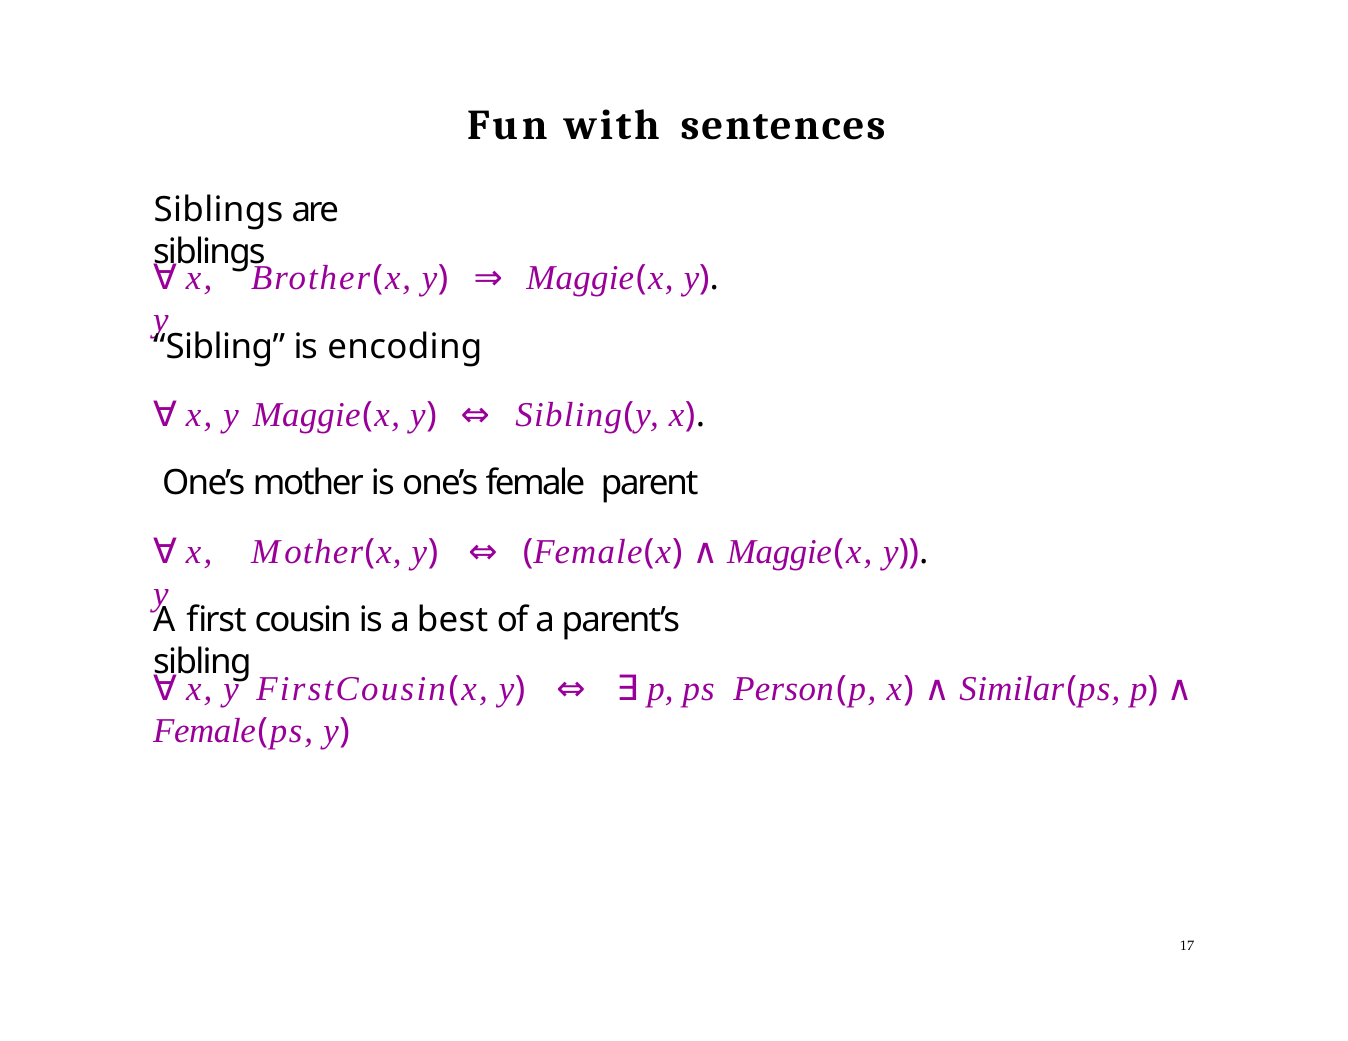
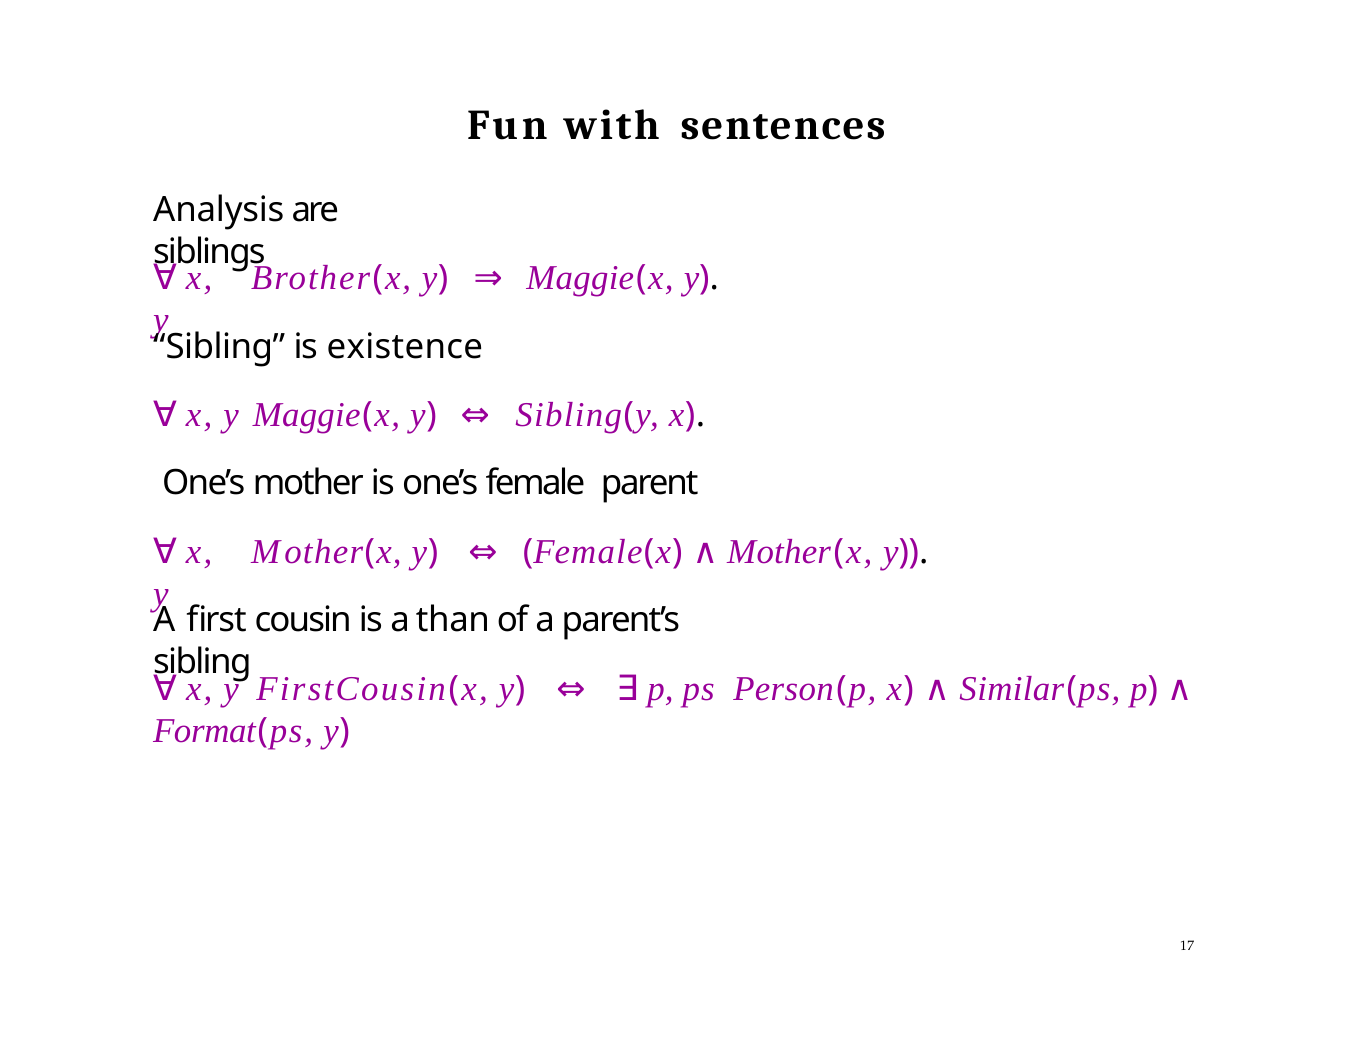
Siblings: Siblings -> Analysis (219, 210)
encoding: encoding -> existence (405, 347)
Maggie: Maggie -> Mother (779, 552)
best: best -> than (453, 621)
Female: Female -> Format (204, 732)
